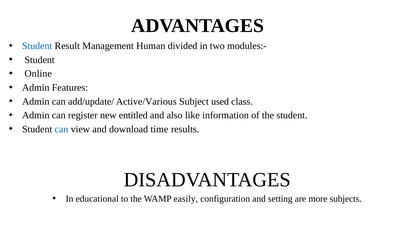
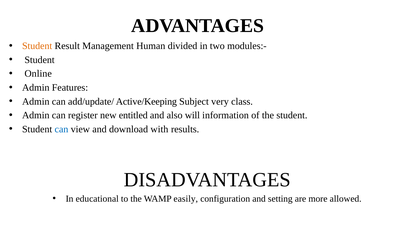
Student colour: blue -> orange (37, 46)
Active/Various: Active/Various -> Active/Keeping (146, 102)
used: used -> very (220, 102)
like: like -> will (192, 116)
time: time -> with (159, 130)
subjects: subjects -> allowed (346, 199)
